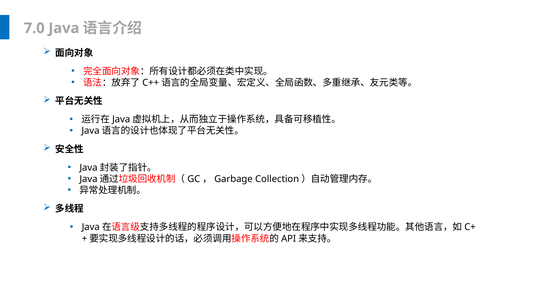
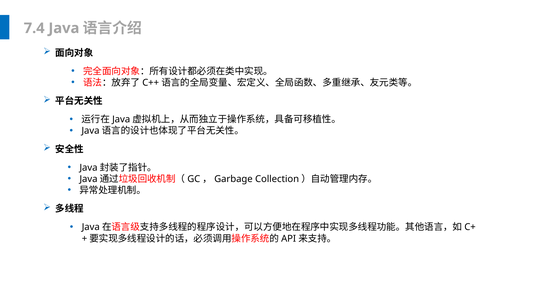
7.0: 7.0 -> 7.4 (34, 28)
